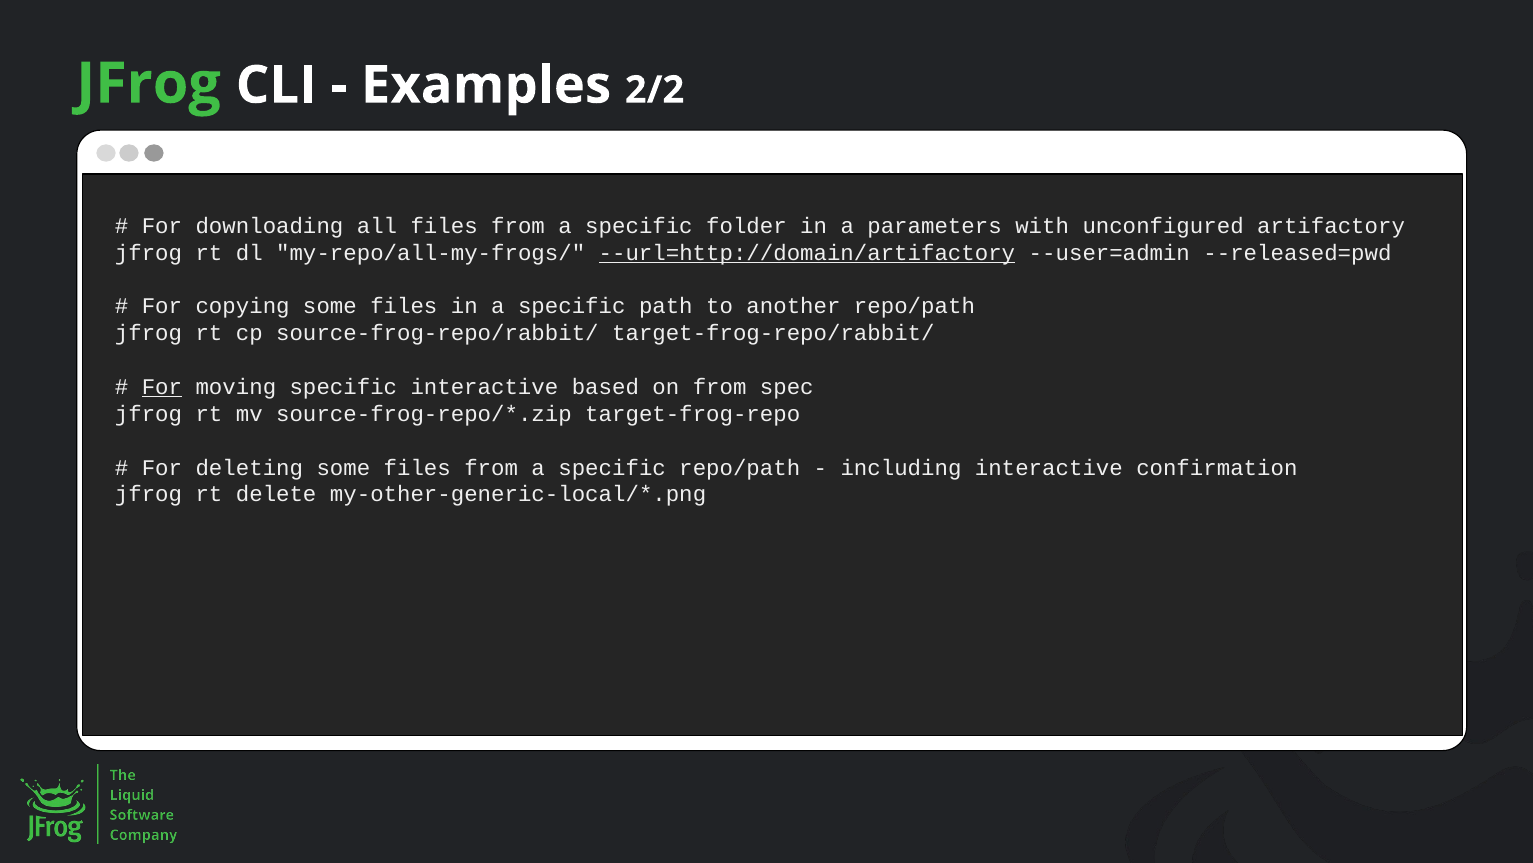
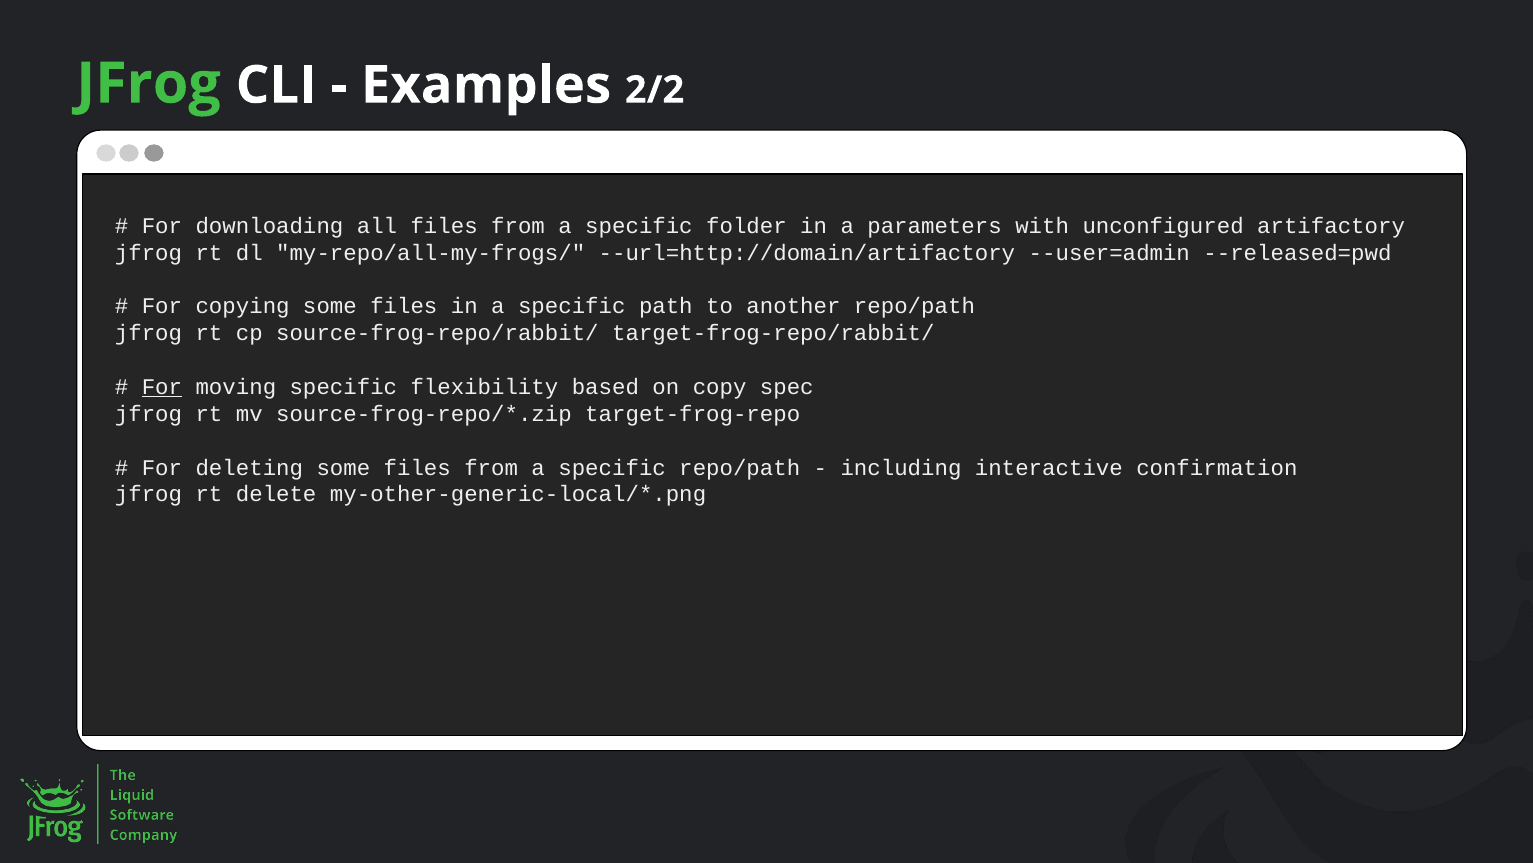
--url=http://domain/artifactory underline: present -> none (807, 253)
specific interactive: interactive -> flexibility (484, 387)
on from: from -> copy (720, 387)
